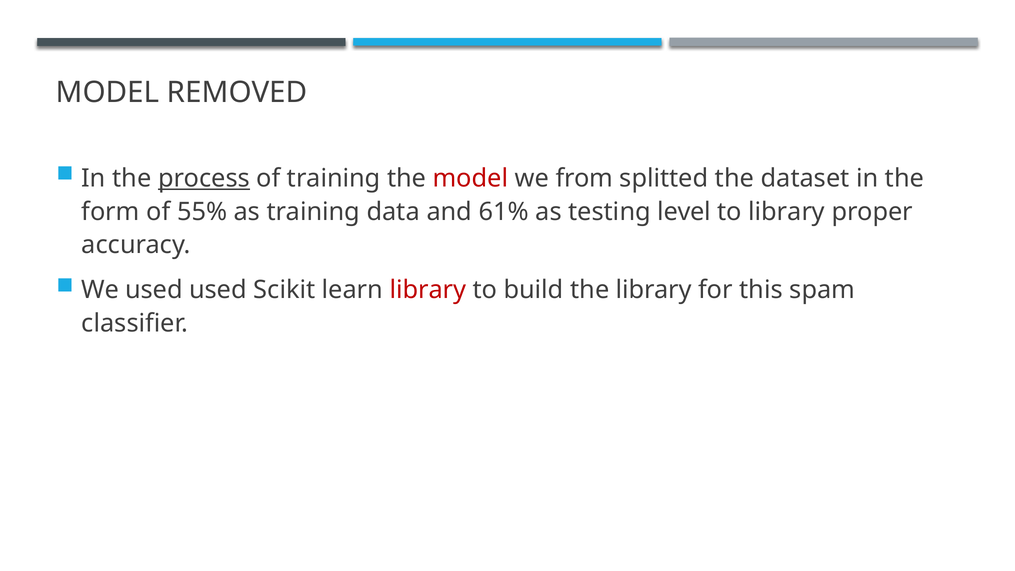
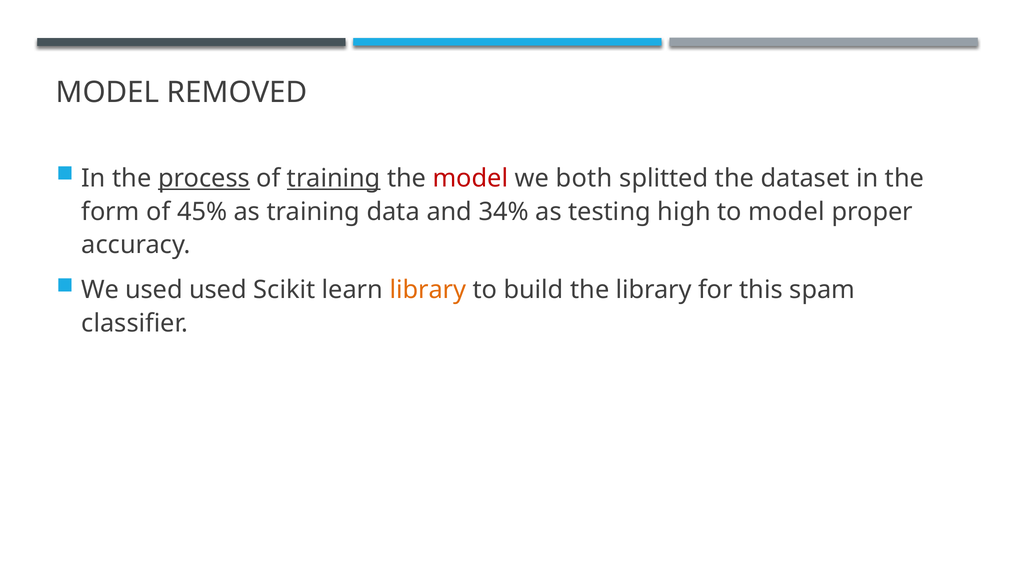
training underline: none -> present (334, 178)
from: from -> both (584, 178)
55%: 55% -> 45% (202, 212)
61%: 61% -> 34% (504, 212)
level: level -> high (684, 212)
to library: library -> model (786, 212)
library colour: red -> orange (428, 290)
